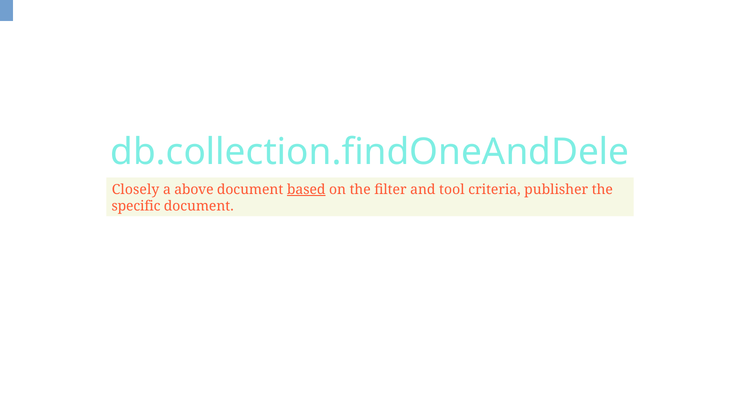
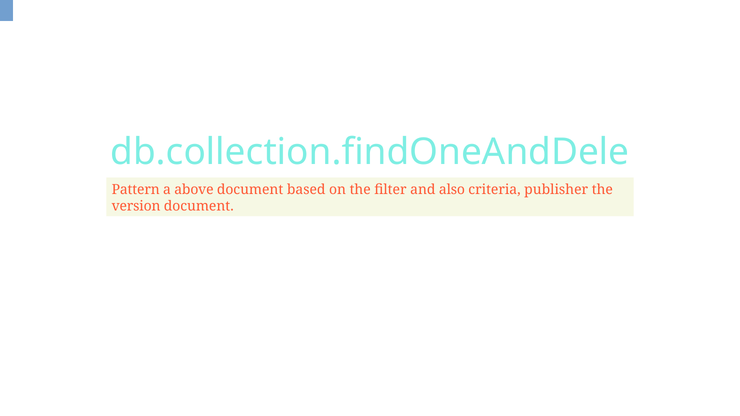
Closely: Closely -> Pattern (136, 190)
based underline: present -> none (306, 190)
tool: tool -> also (452, 190)
specific: specific -> version (136, 206)
